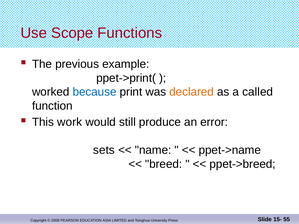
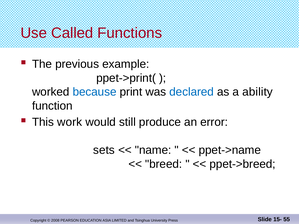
Scope: Scope -> Called (72, 33)
declared colour: orange -> blue (192, 92)
called: called -> ability (258, 92)
